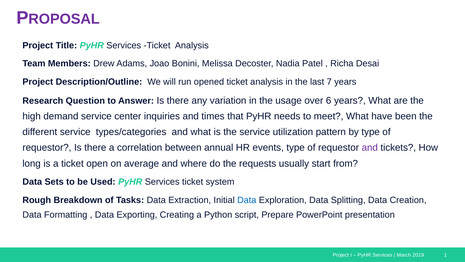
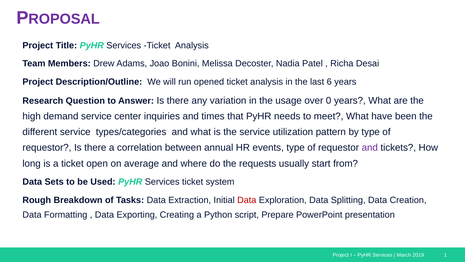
7: 7 -> 6 (329, 82)
6: 6 -> 0 (329, 100)
Data colour: blue -> red (247, 200)
